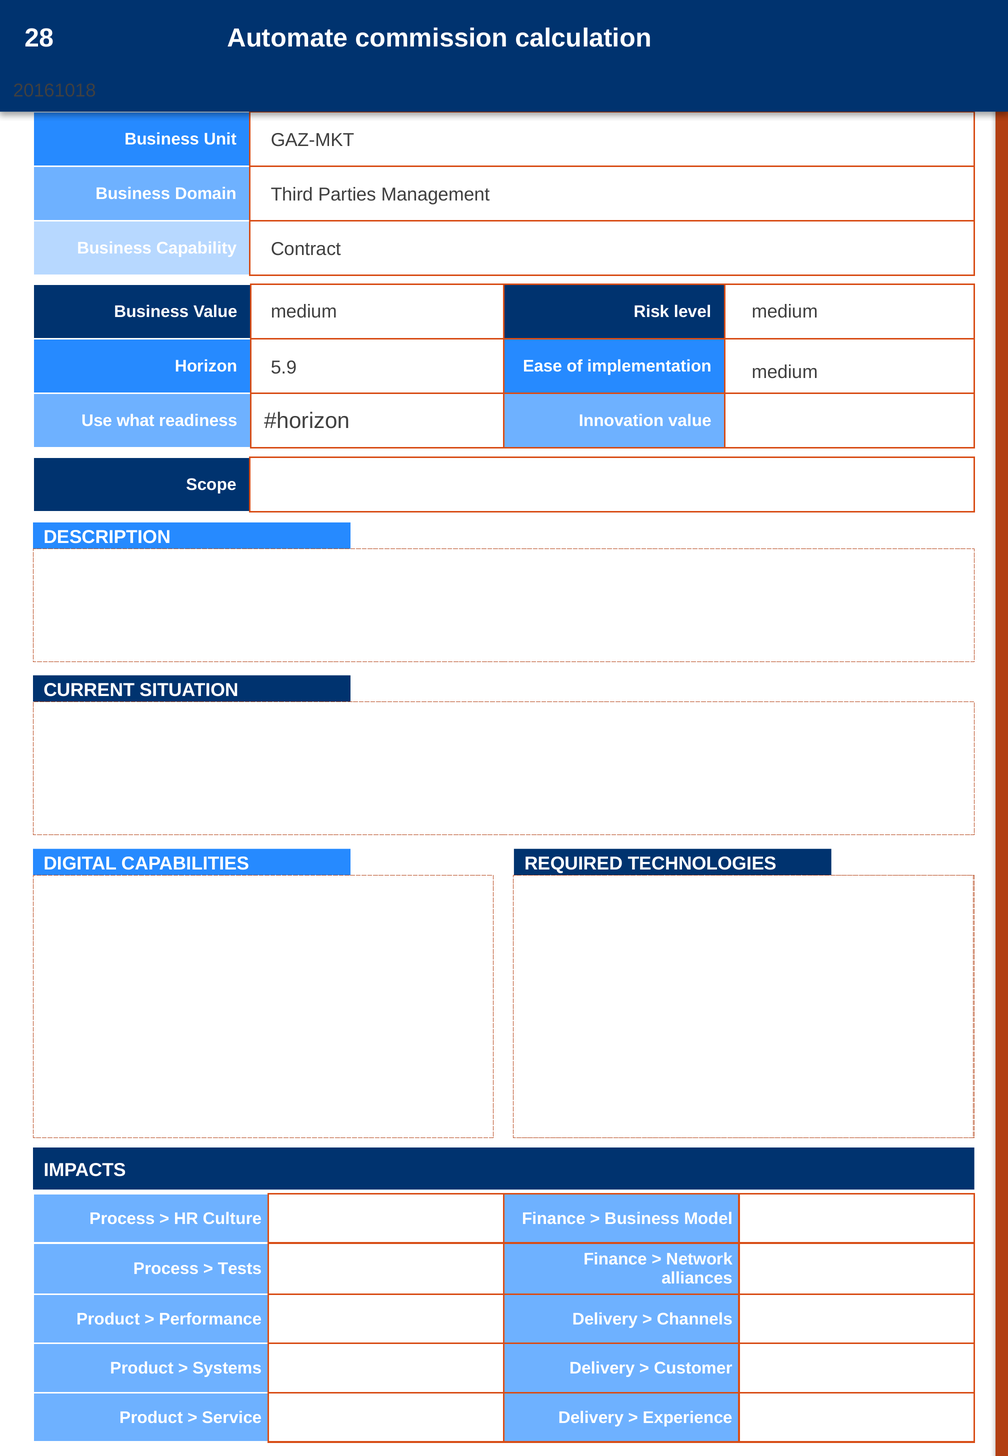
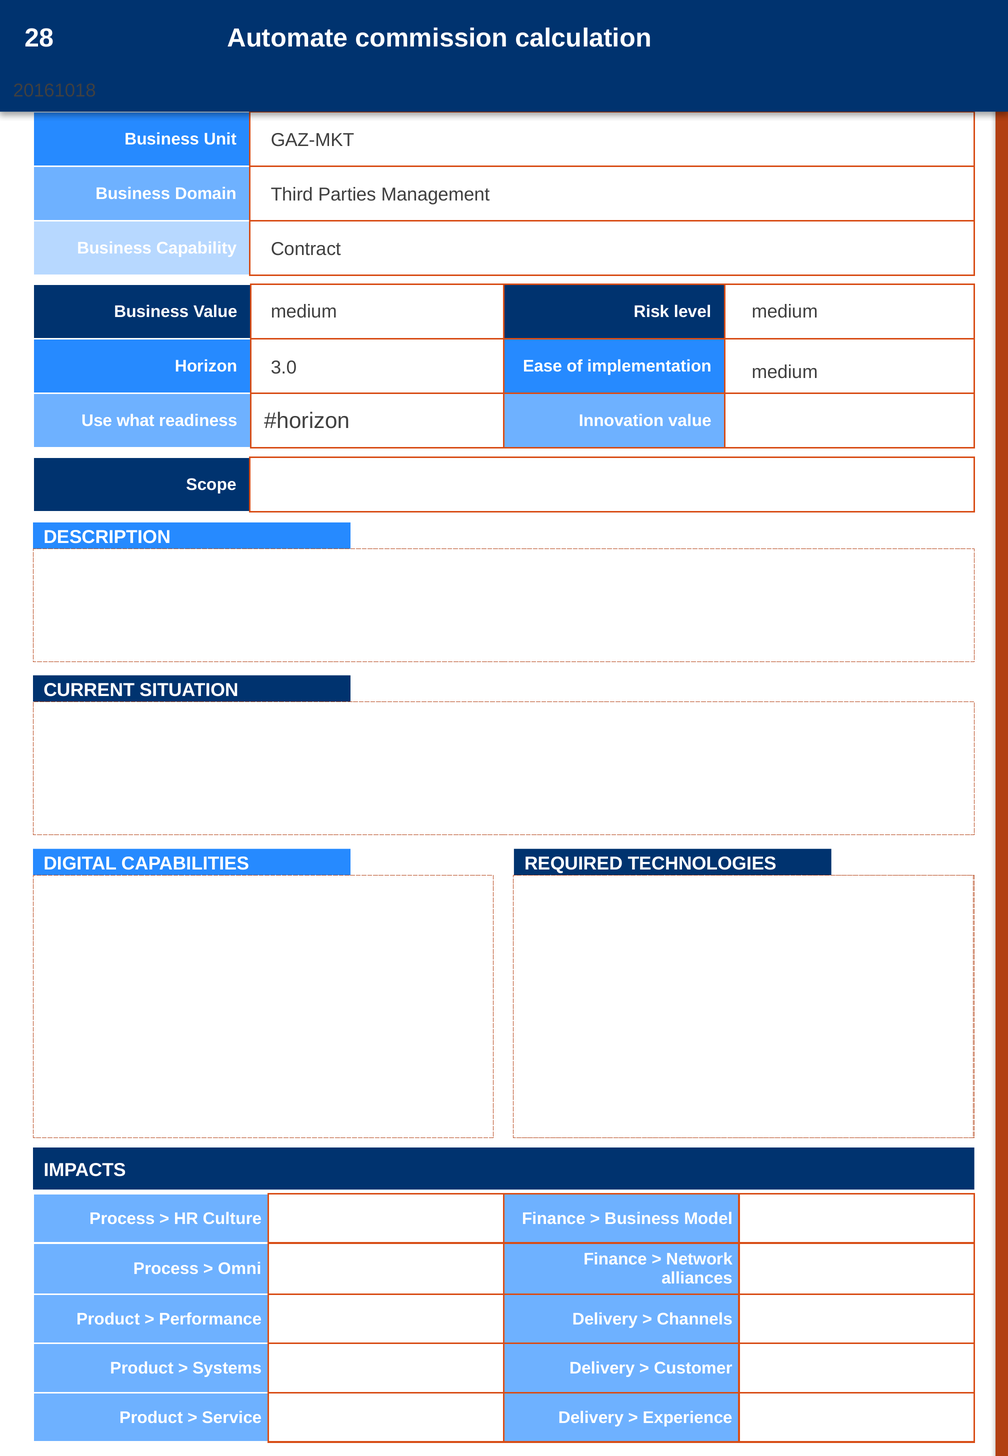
5.9: 5.9 -> 3.0 (284, 367)
Tests: Tests -> Omni (240, 1269)
